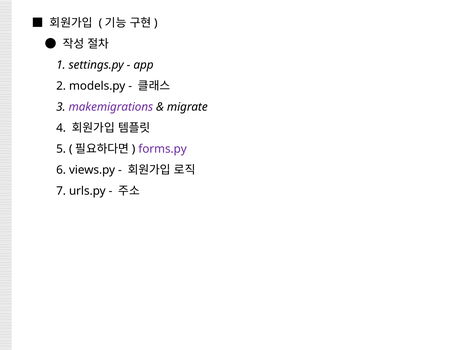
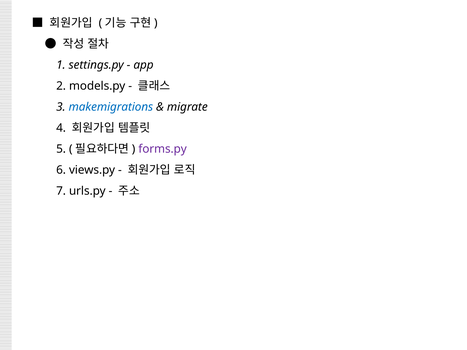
makemigrations colour: purple -> blue (111, 107)
